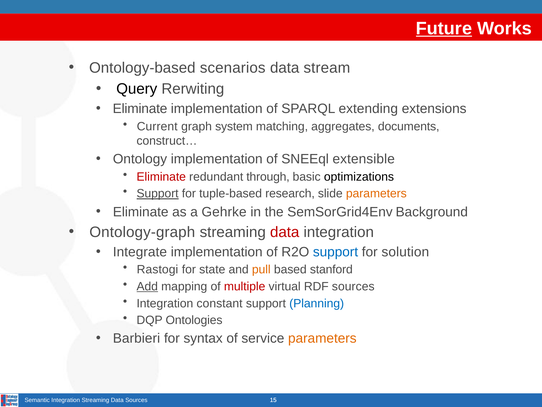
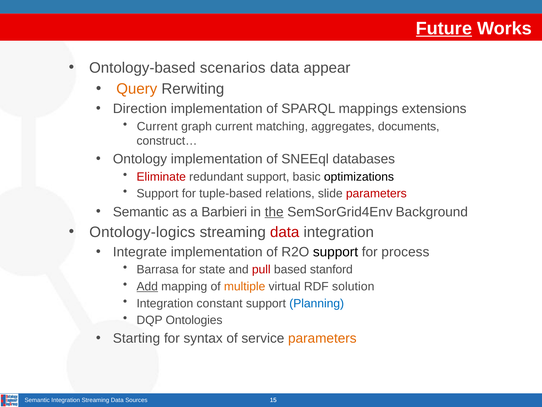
stream: stream -> appear (327, 68)
Query colour: black -> orange (137, 89)
Eliminate: Eliminate -> Direction (140, 109)
extending: extending -> mappings (368, 109)
graph system: system -> current (234, 126)
extensible: extensible -> databases (364, 159)
redundant through: through -> support (268, 177)
Support underline: present -> none (158, 193)
research: research -> relations (290, 193)
parameters colour: orange -> red (376, 193)
Eliminate: Eliminate -> Semantic (141, 212)
Gehrke: Gehrke -> Barbieri (224, 212)
the underline: none -> present (274, 212)
Ontology-graph: Ontology-graph -> Ontology-logics (142, 232)
support colour: blue -> black (336, 252)
solution: solution -> process (405, 252)
Rastogi: Rastogi -> Barrasa (158, 269)
pull colour: orange -> red (261, 269)
multiple colour: red -> orange (245, 286)
RDF sources: sources -> solution (353, 286)
Barbieri: Barbieri -> Starting (136, 338)
